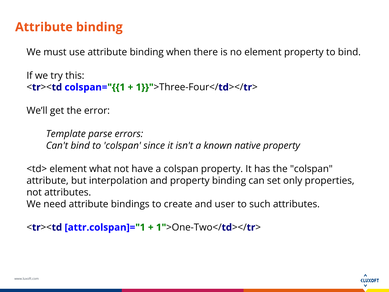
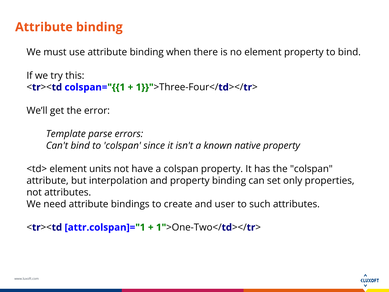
what: what -> units (100, 169)
